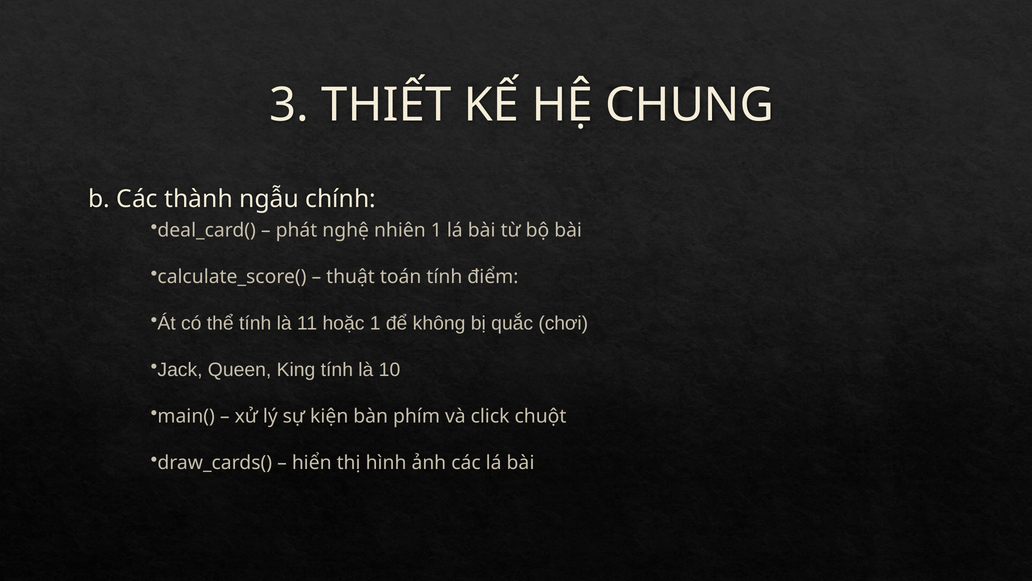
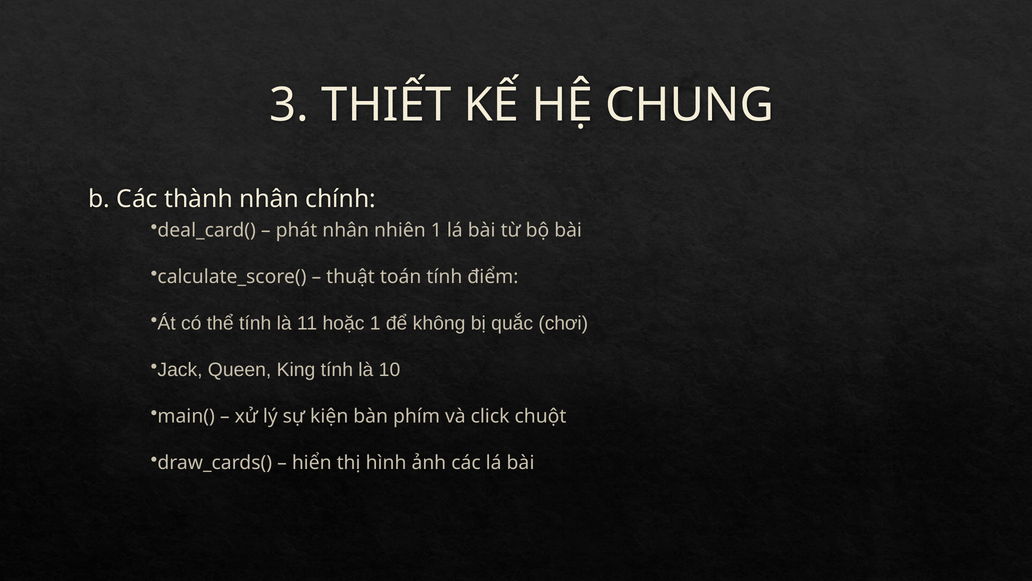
thành ngẫu: ngẫu -> nhân (269, 199)
phát nghệ: nghệ -> nhân (346, 230)
